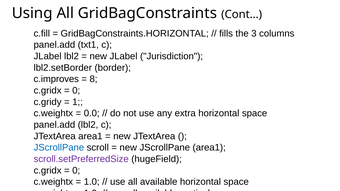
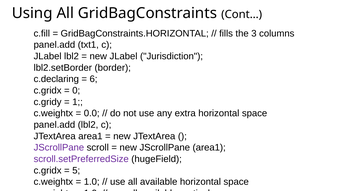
c.improves: c.improves -> c.declaring (56, 79)
8: 8 -> 6 (94, 79)
JScrollPane colour: blue -> purple (59, 148)
0: 0 -> 5 (76, 171)
